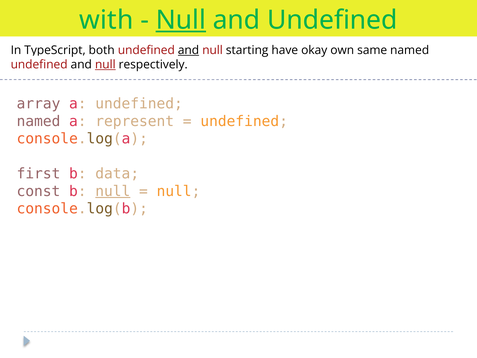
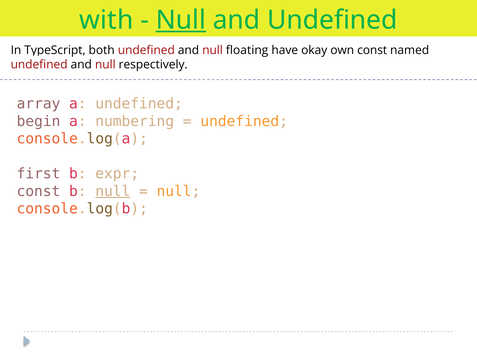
and underline: present -> none (188, 50)
starting: starting -> floating (247, 50)
own same: same -> const (372, 50)
null underline: present -> none (105, 64)
named: named -> begin (38, 121)
represent: represent -> numbering (135, 121)
data: data -> expr (117, 174)
